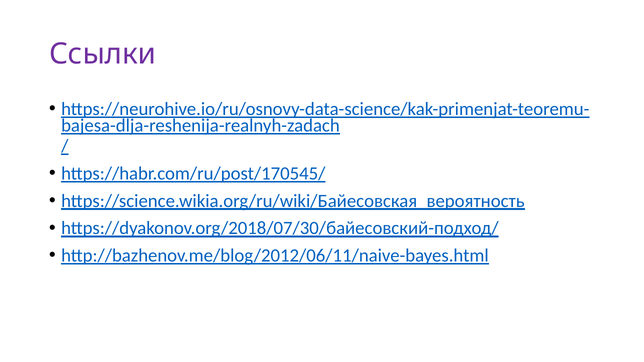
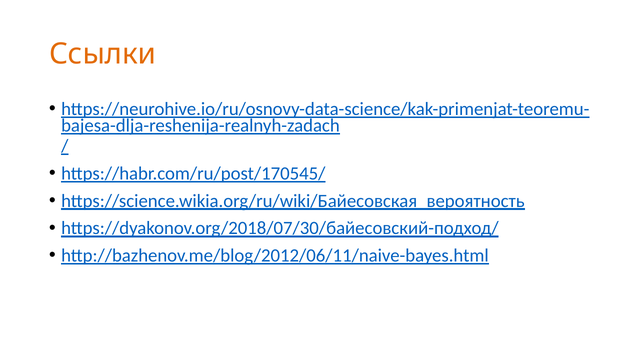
Ссылки colour: purple -> orange (103, 54)
